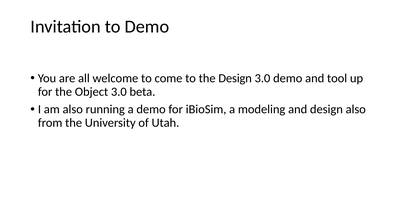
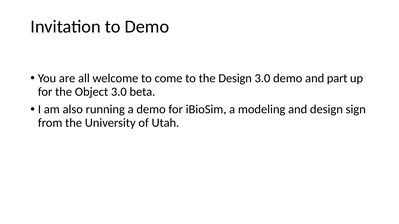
tool: tool -> part (337, 78)
design also: also -> sign (356, 110)
